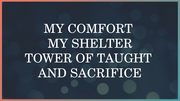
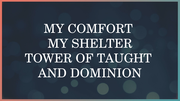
SACRIFICE: SACRIFICE -> DOMINION (106, 73)
